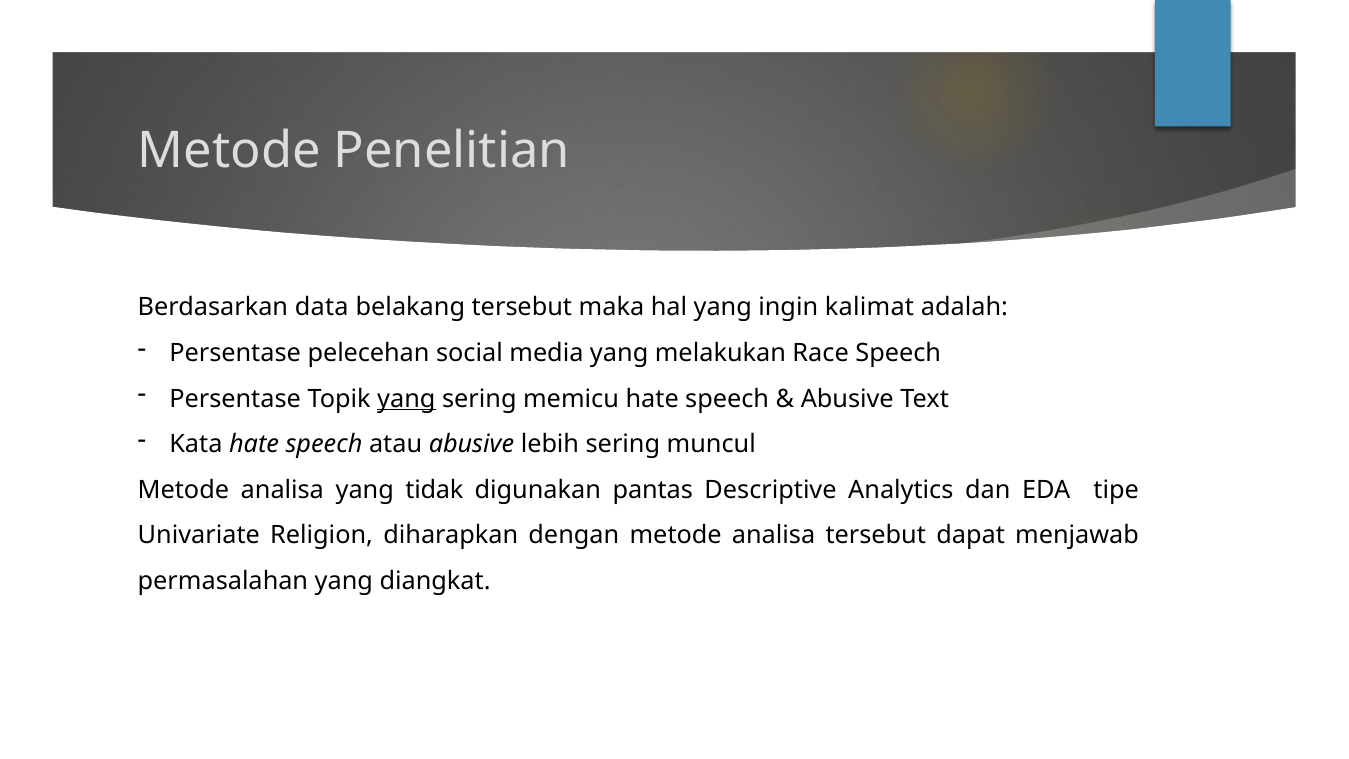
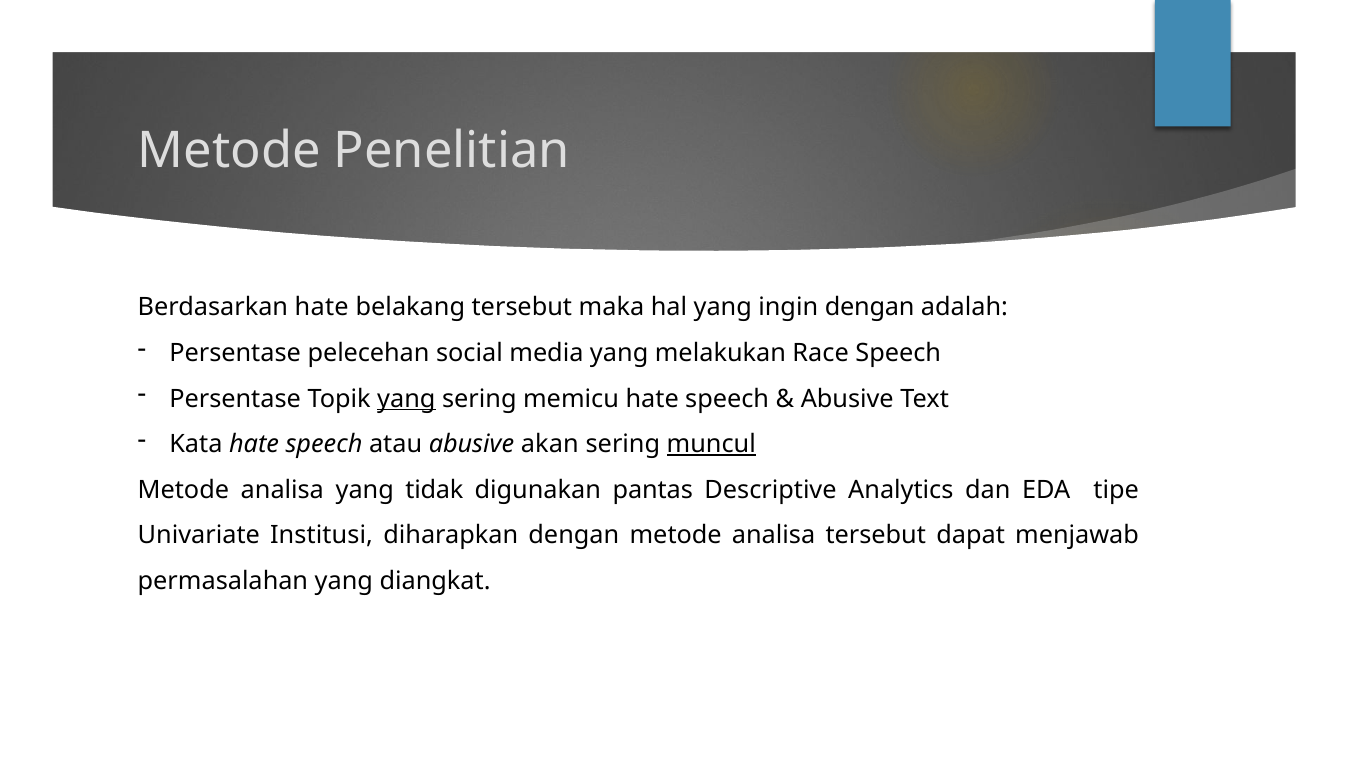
Berdasarkan data: data -> hate (322, 308)
ingin kalimat: kalimat -> dengan (870, 308)
lebih: lebih -> akan (550, 444)
muncul underline: none -> present (711, 444)
Religion: Religion -> Institusi (322, 535)
